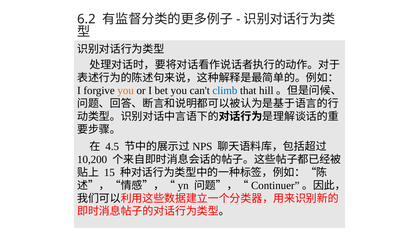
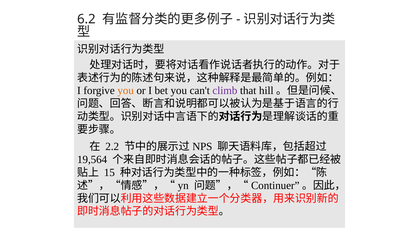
climb colour: blue -> purple (225, 91)
4.5: 4.5 -> 2.2 (112, 146)
10,200: 10,200 -> 19,564 (92, 159)
